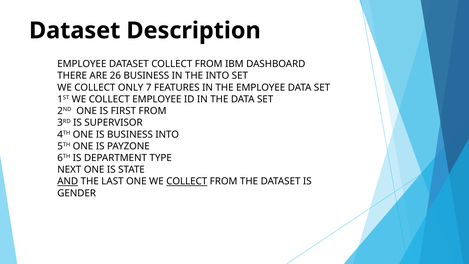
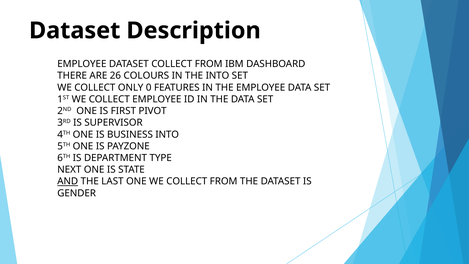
26 BUSINESS: BUSINESS -> COLOURS (146, 76)
7: 7 -> 0 (149, 87)
FIRST FROM: FROM -> PIVOT (153, 111)
COLLECT underline: present -> none (187, 181)
